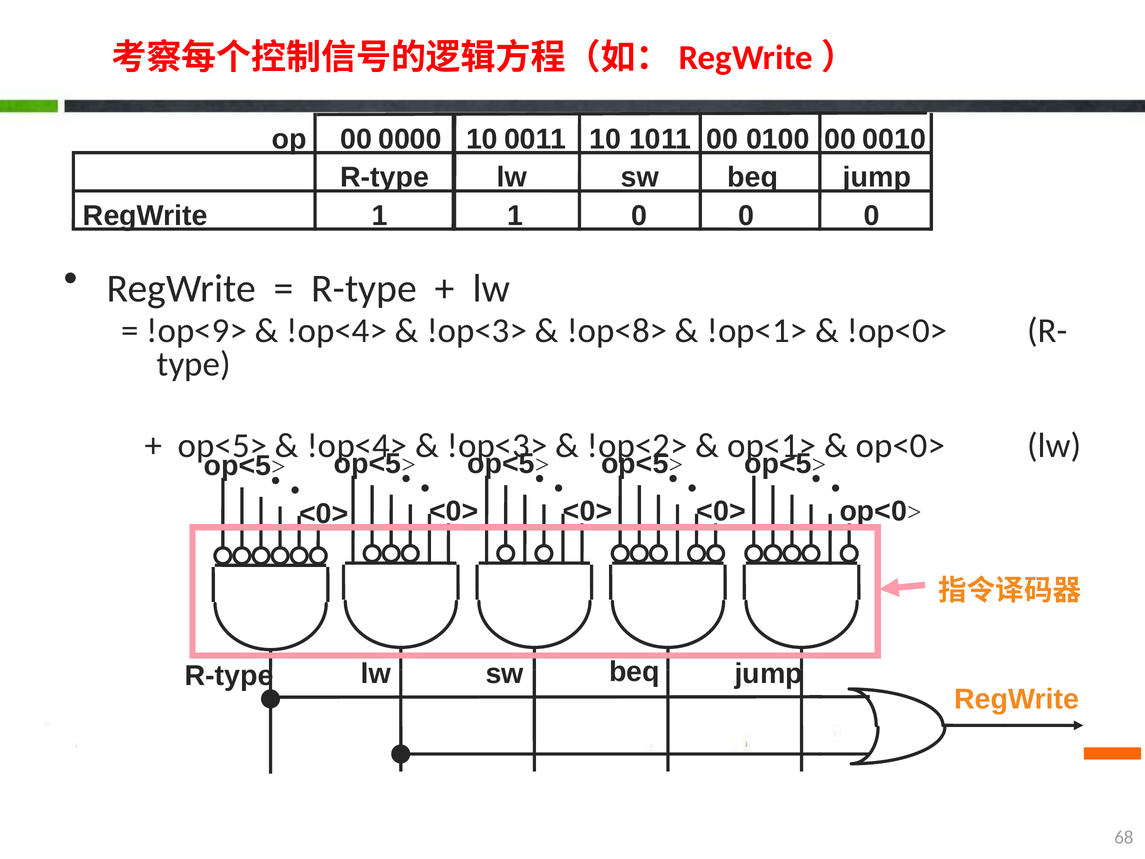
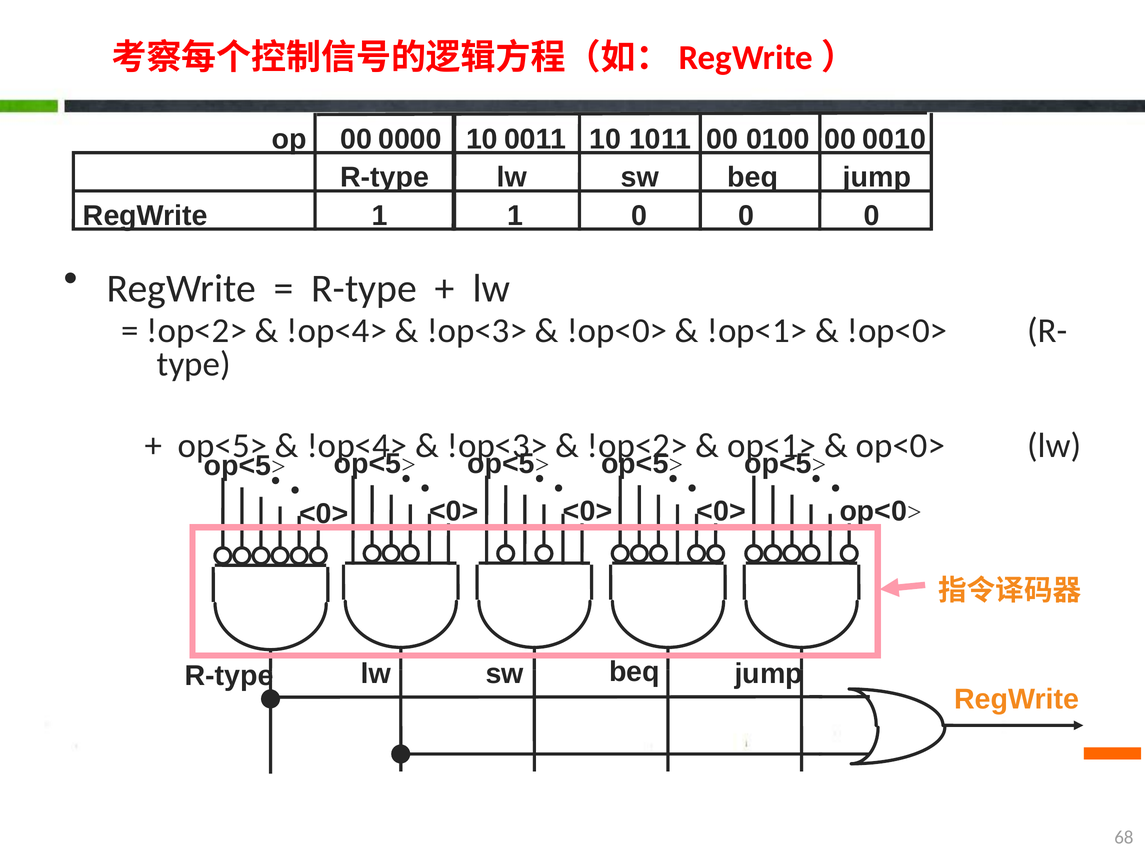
!op<9>: !op<9> -> !op<2> (197, 331)
!op<8>: !op<8> -> !op<0> (617, 331)
